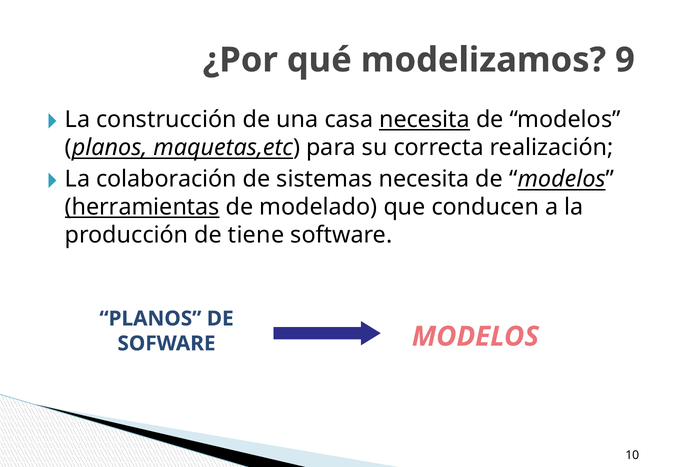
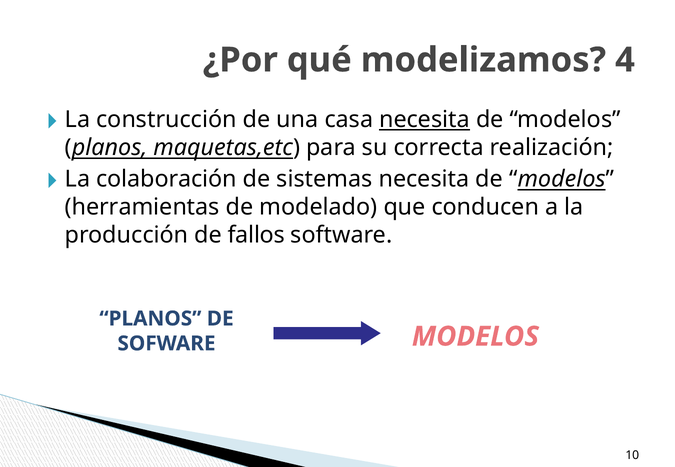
9: 9 -> 4 (625, 60)
herramientas underline: present -> none (142, 207)
tiene: tiene -> fallos (256, 235)
